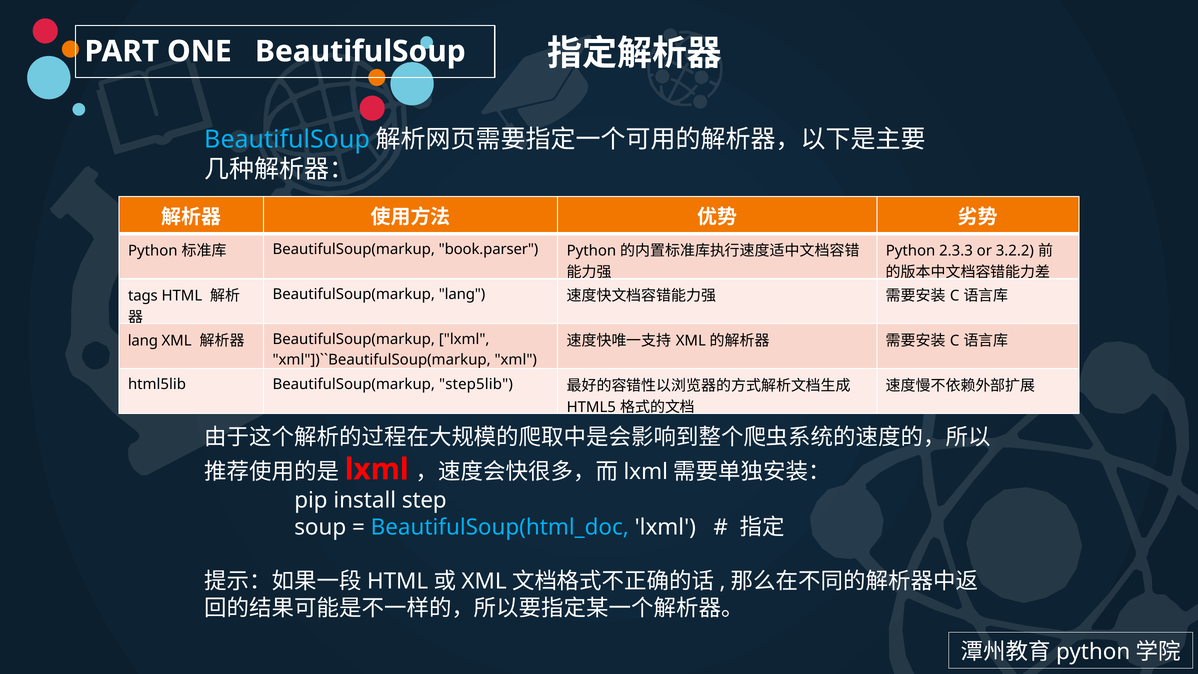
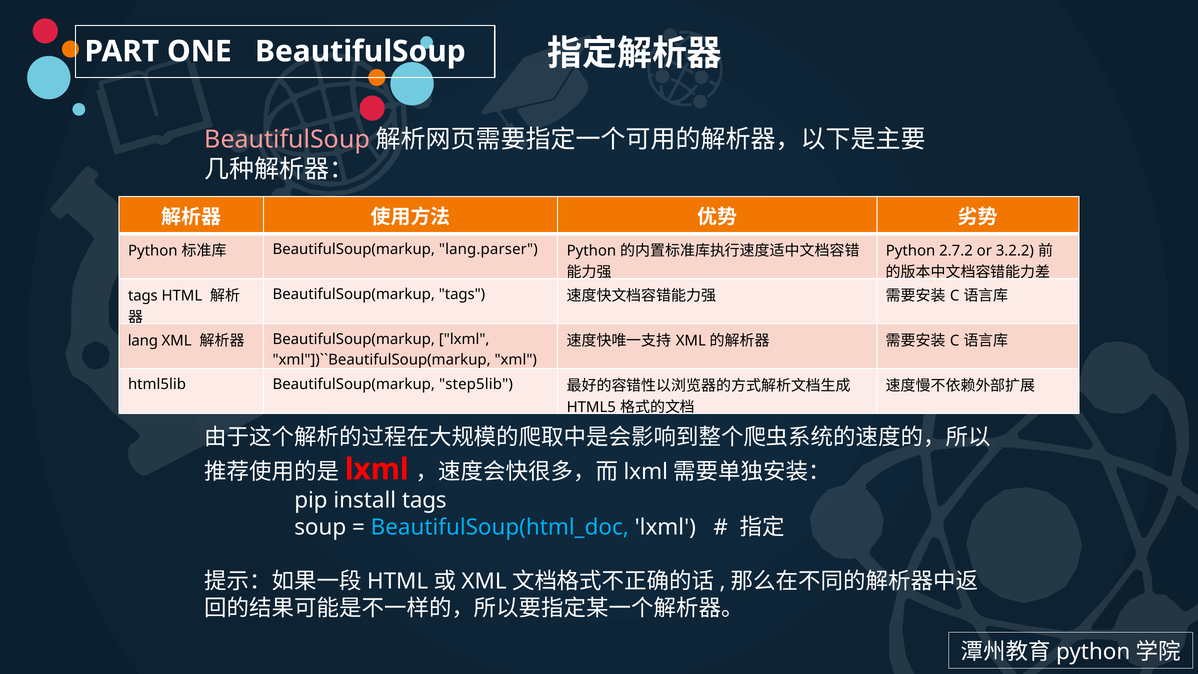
BeautifulSoup colour: light blue -> pink (287, 139)
book.parser: book.parser -> lang.parser (488, 249)
2.3.3: 2.3.3 -> 2.7.2 (956, 251)
BeautifulSoup(markup lang: lang -> tags (462, 294)
install step: step -> tags (424, 500)
